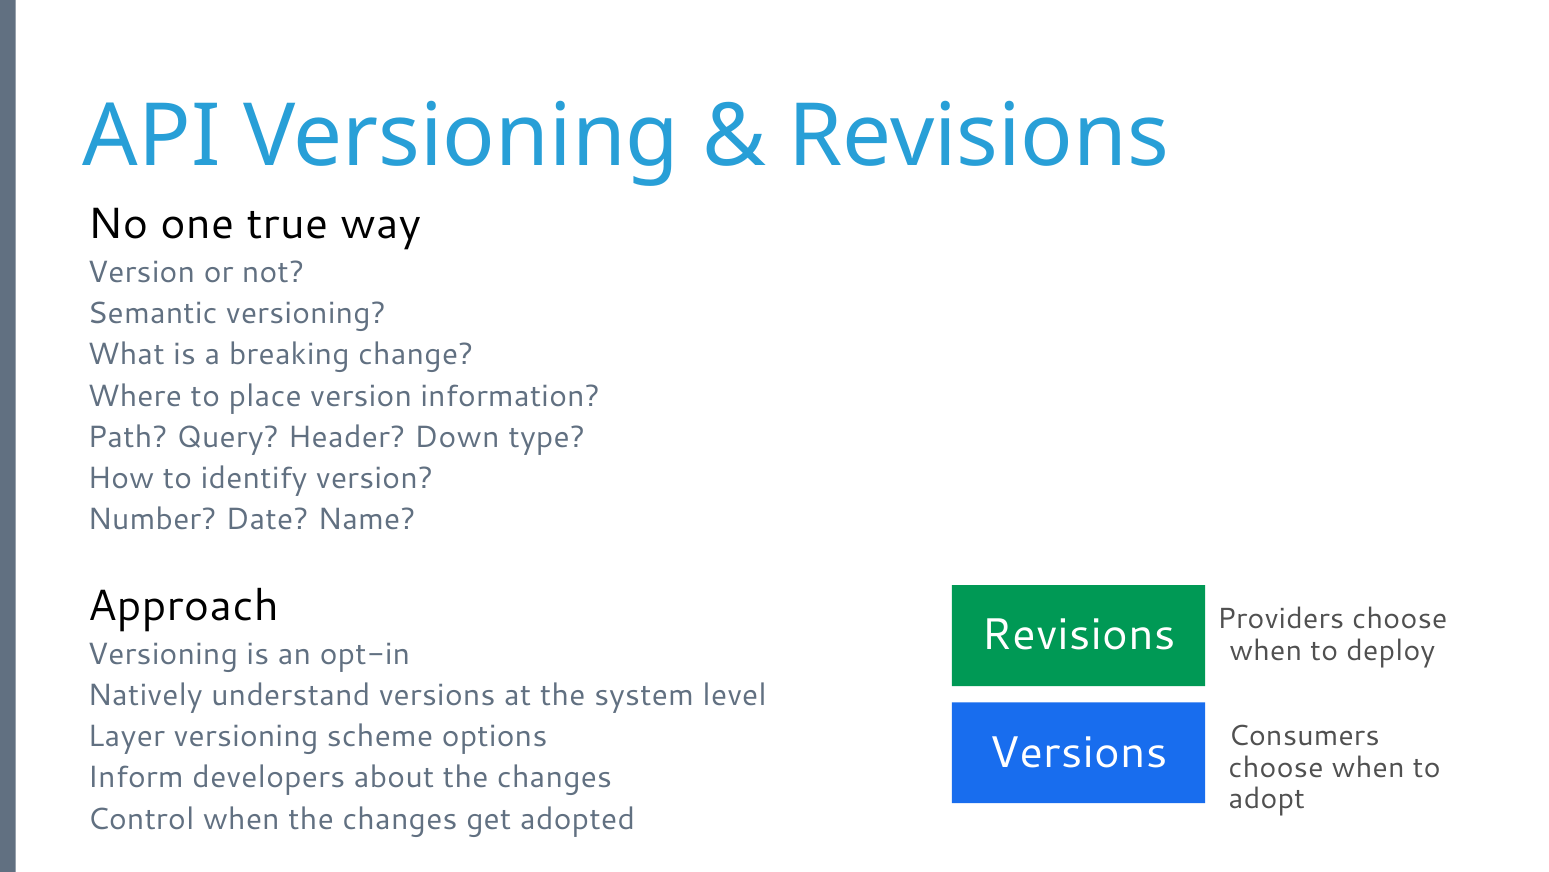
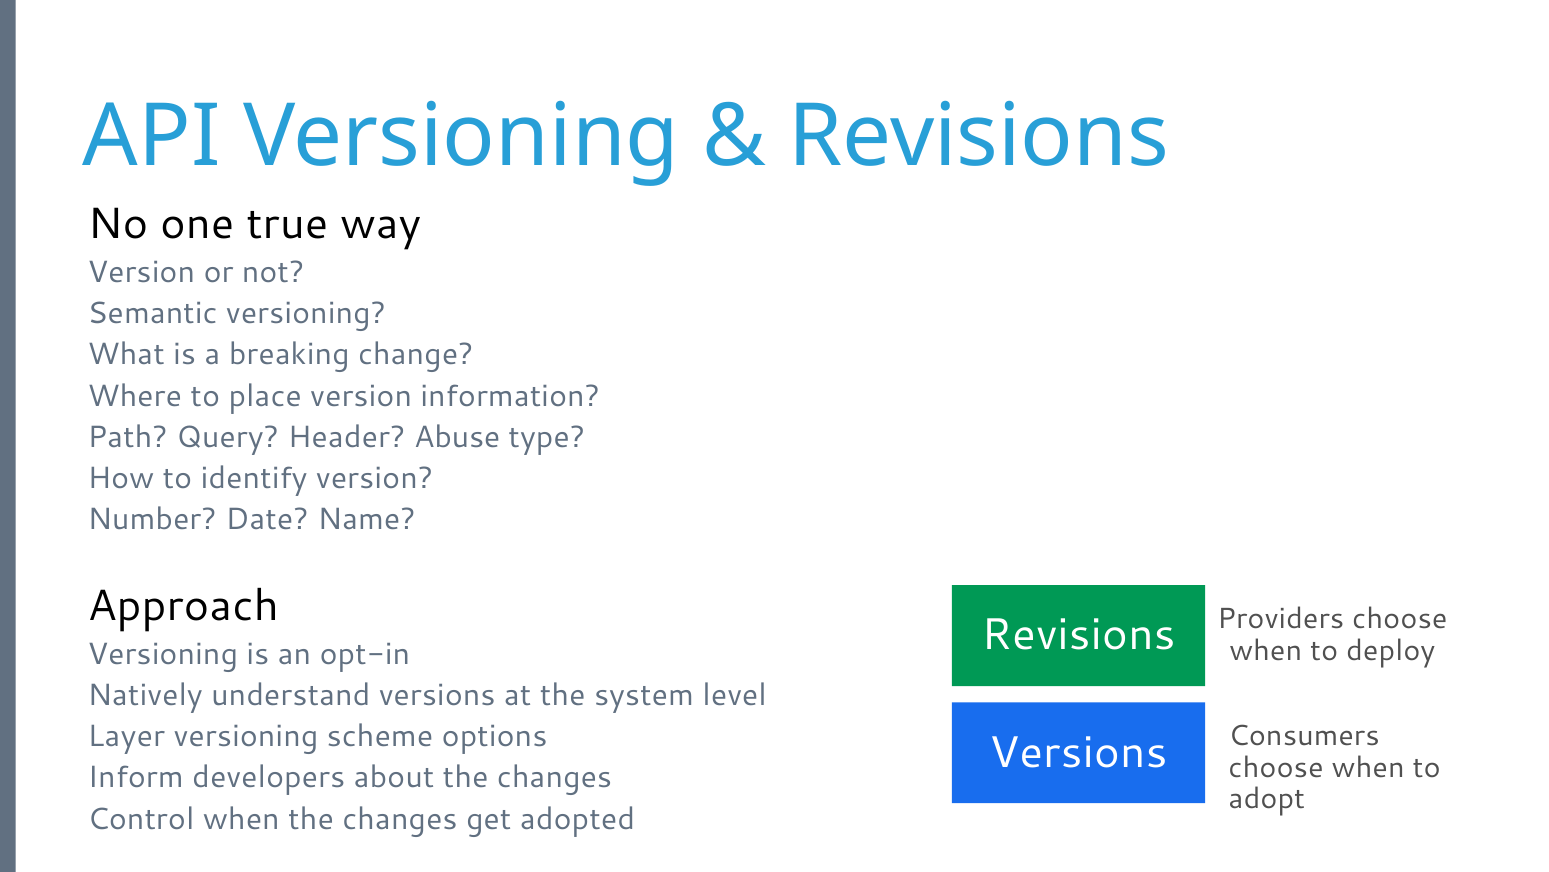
Down: Down -> Abuse (457, 437)
